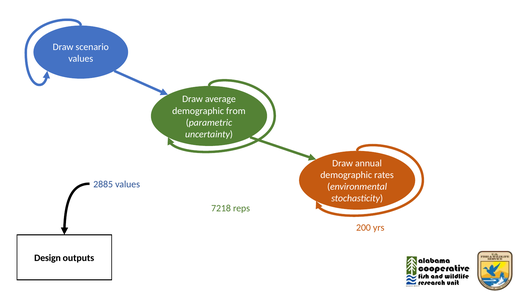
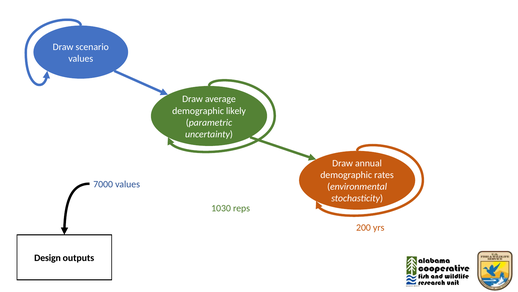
from: from -> likely (236, 111)
2885: 2885 -> 7000 (103, 184)
7218: 7218 -> 1030 (221, 208)
